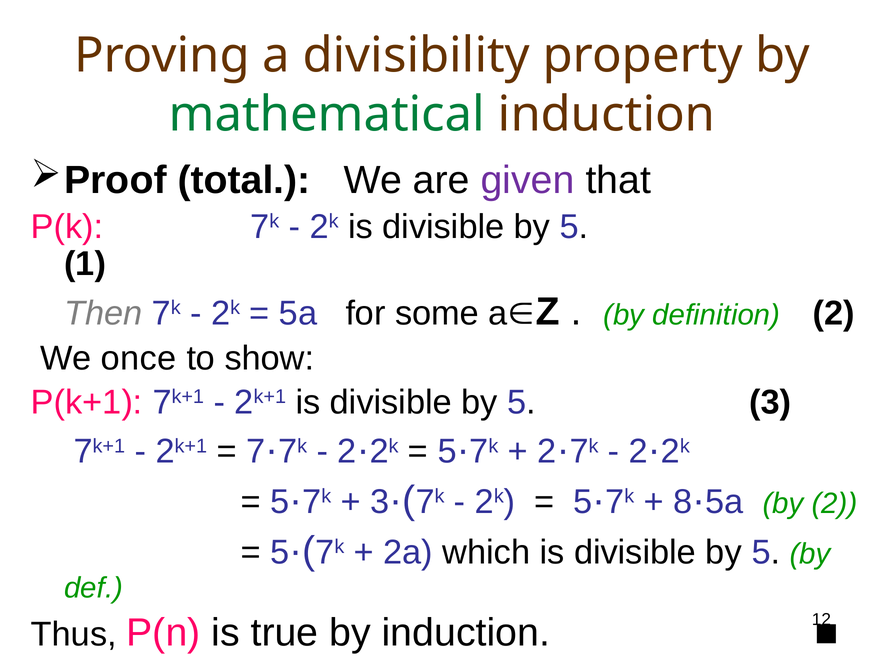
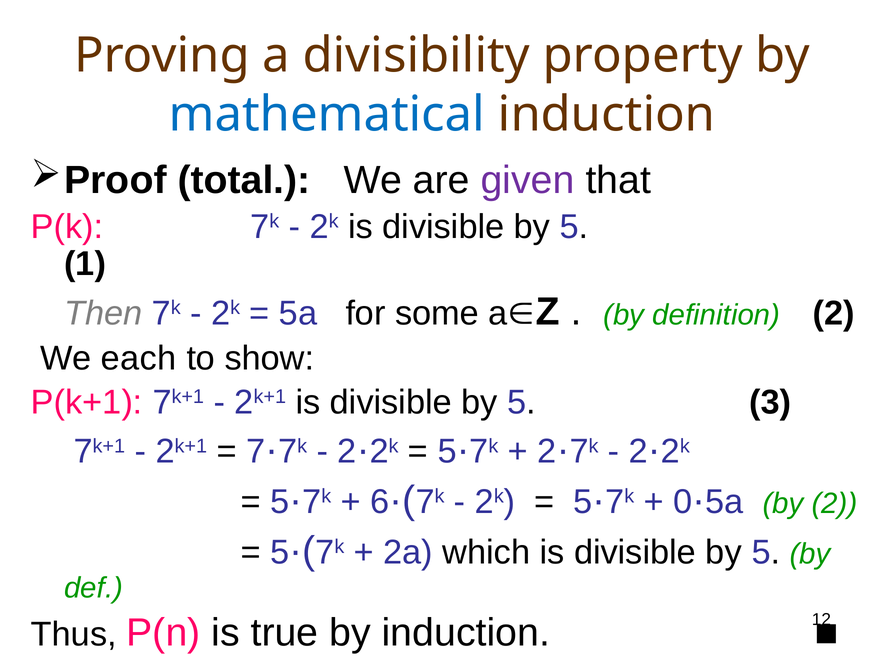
mathematical colour: green -> blue (327, 115)
once: once -> each (139, 358)
3: 3 -> 6 (380, 502)
8: 8 -> 0 (683, 502)
